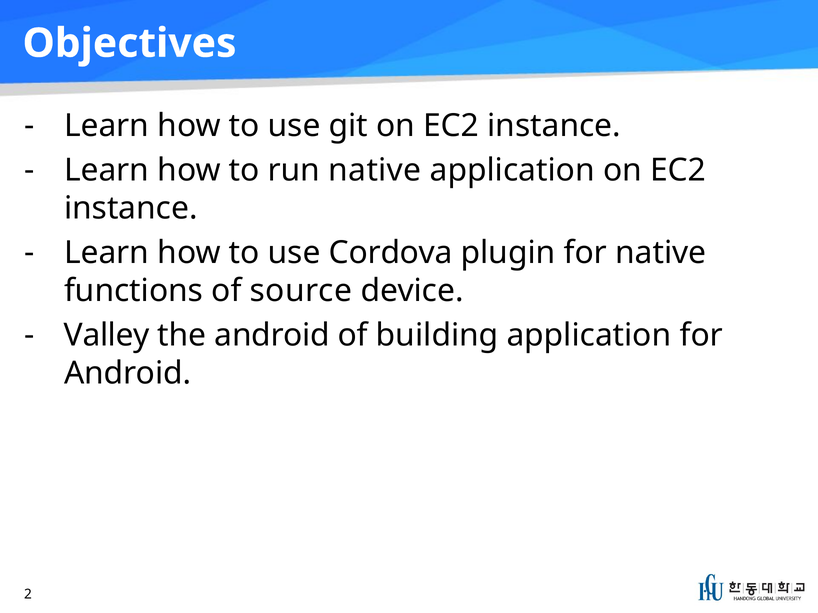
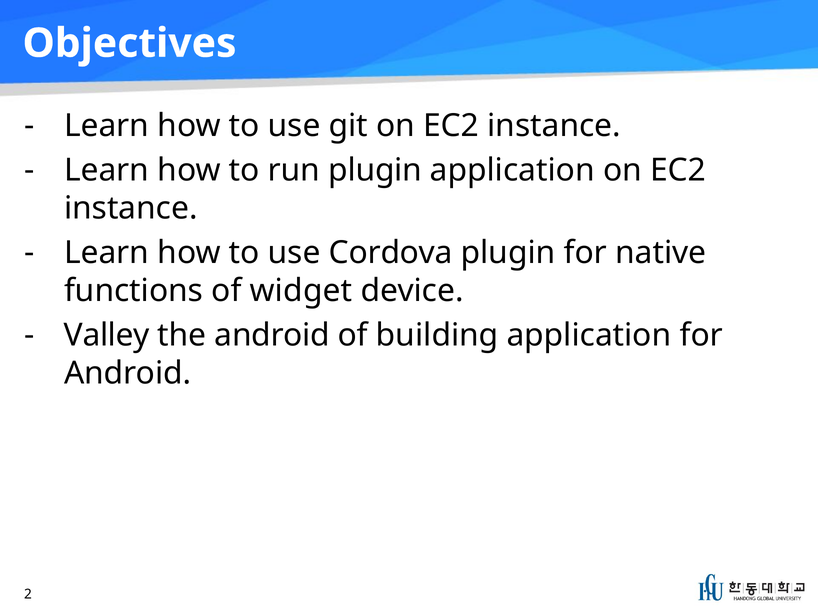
run native: native -> plugin (375, 170)
source: source -> widget (301, 291)
